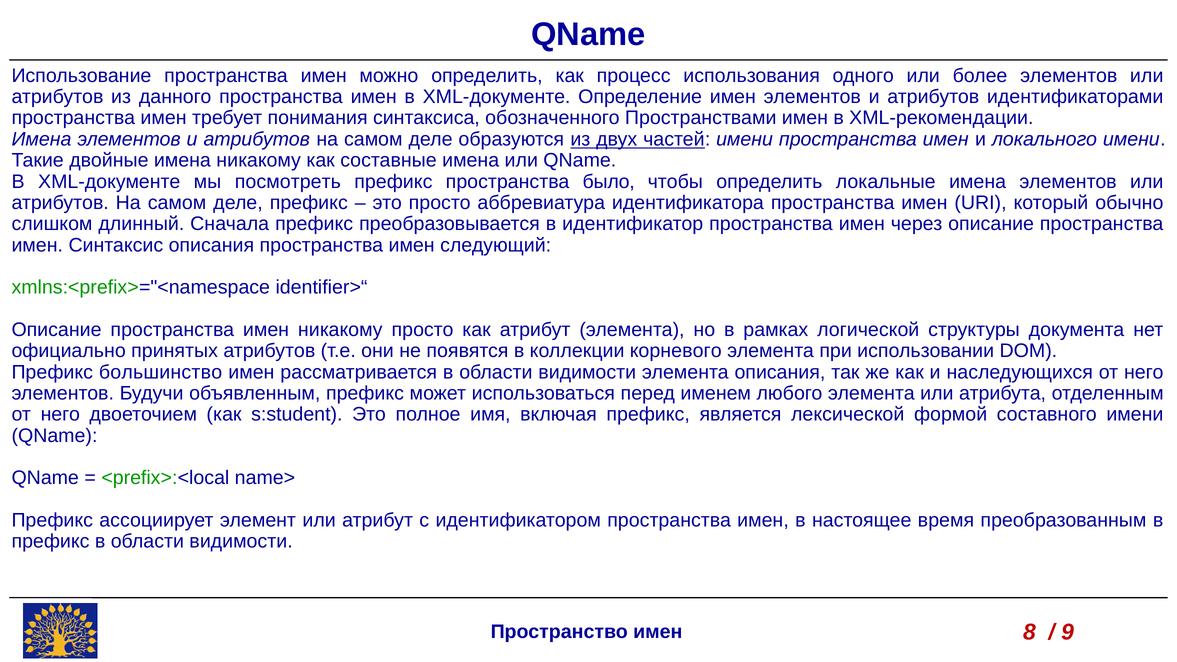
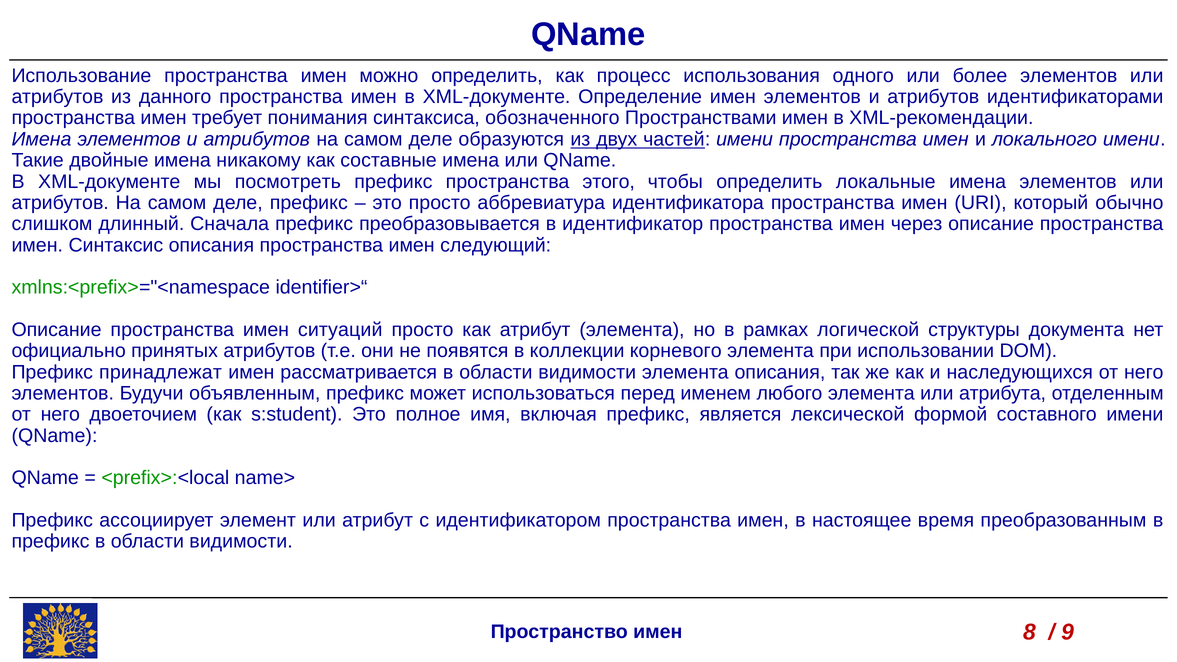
было: было -> этого (609, 182)
имен никакому: никакому -> ситуаций (340, 330)
большинство: большинство -> принадлежат (161, 372)
